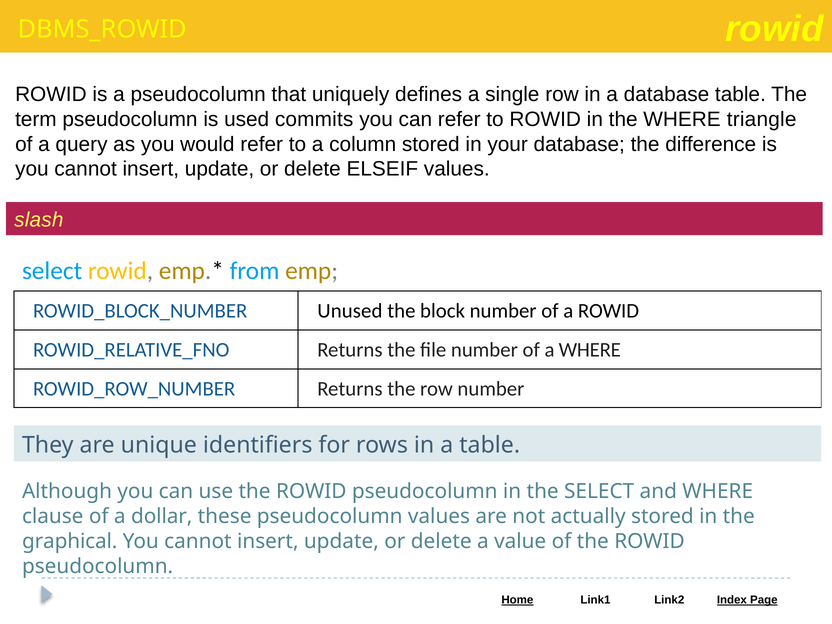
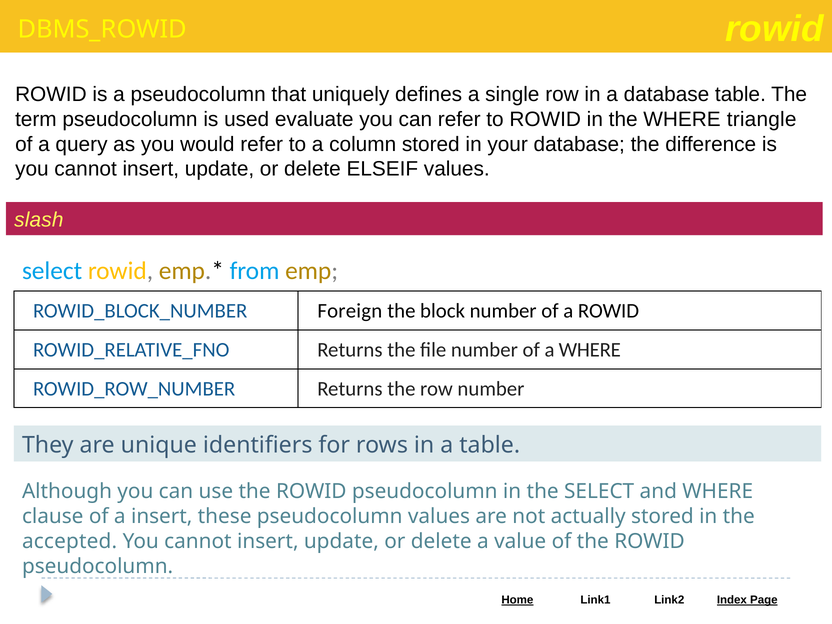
commits: commits -> evaluate (314, 119)
Unused: Unused -> Foreign (350, 311)
a dollar: dollar -> insert (162, 516)
graphical: graphical -> accepted (70, 541)
